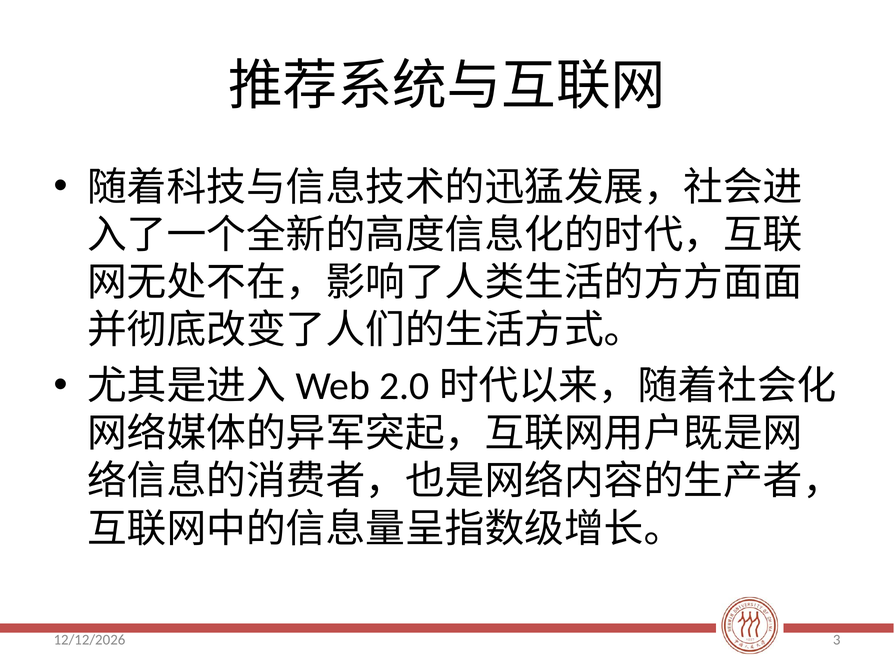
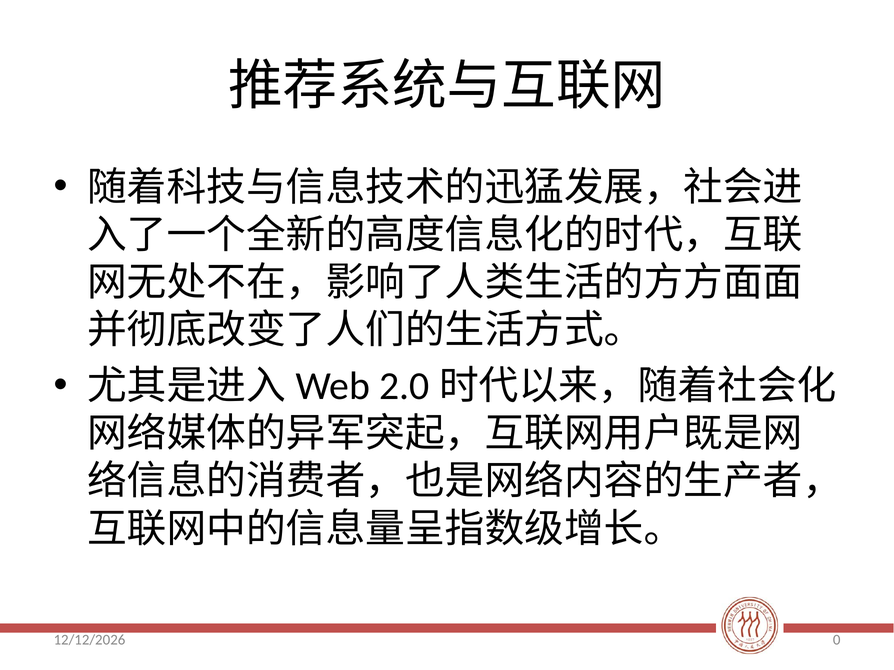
3: 3 -> 0 (837, 640)
